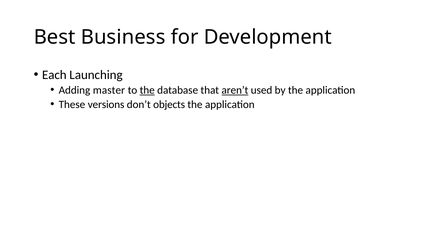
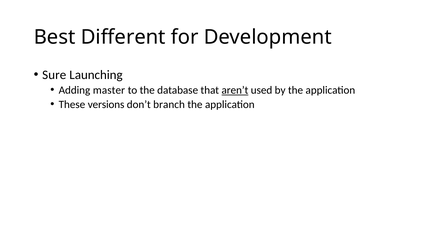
Business: Business -> Different (123, 37)
Each: Each -> Sure (54, 75)
the underline: present -> none (147, 90)
objects: objects -> branch (169, 104)
